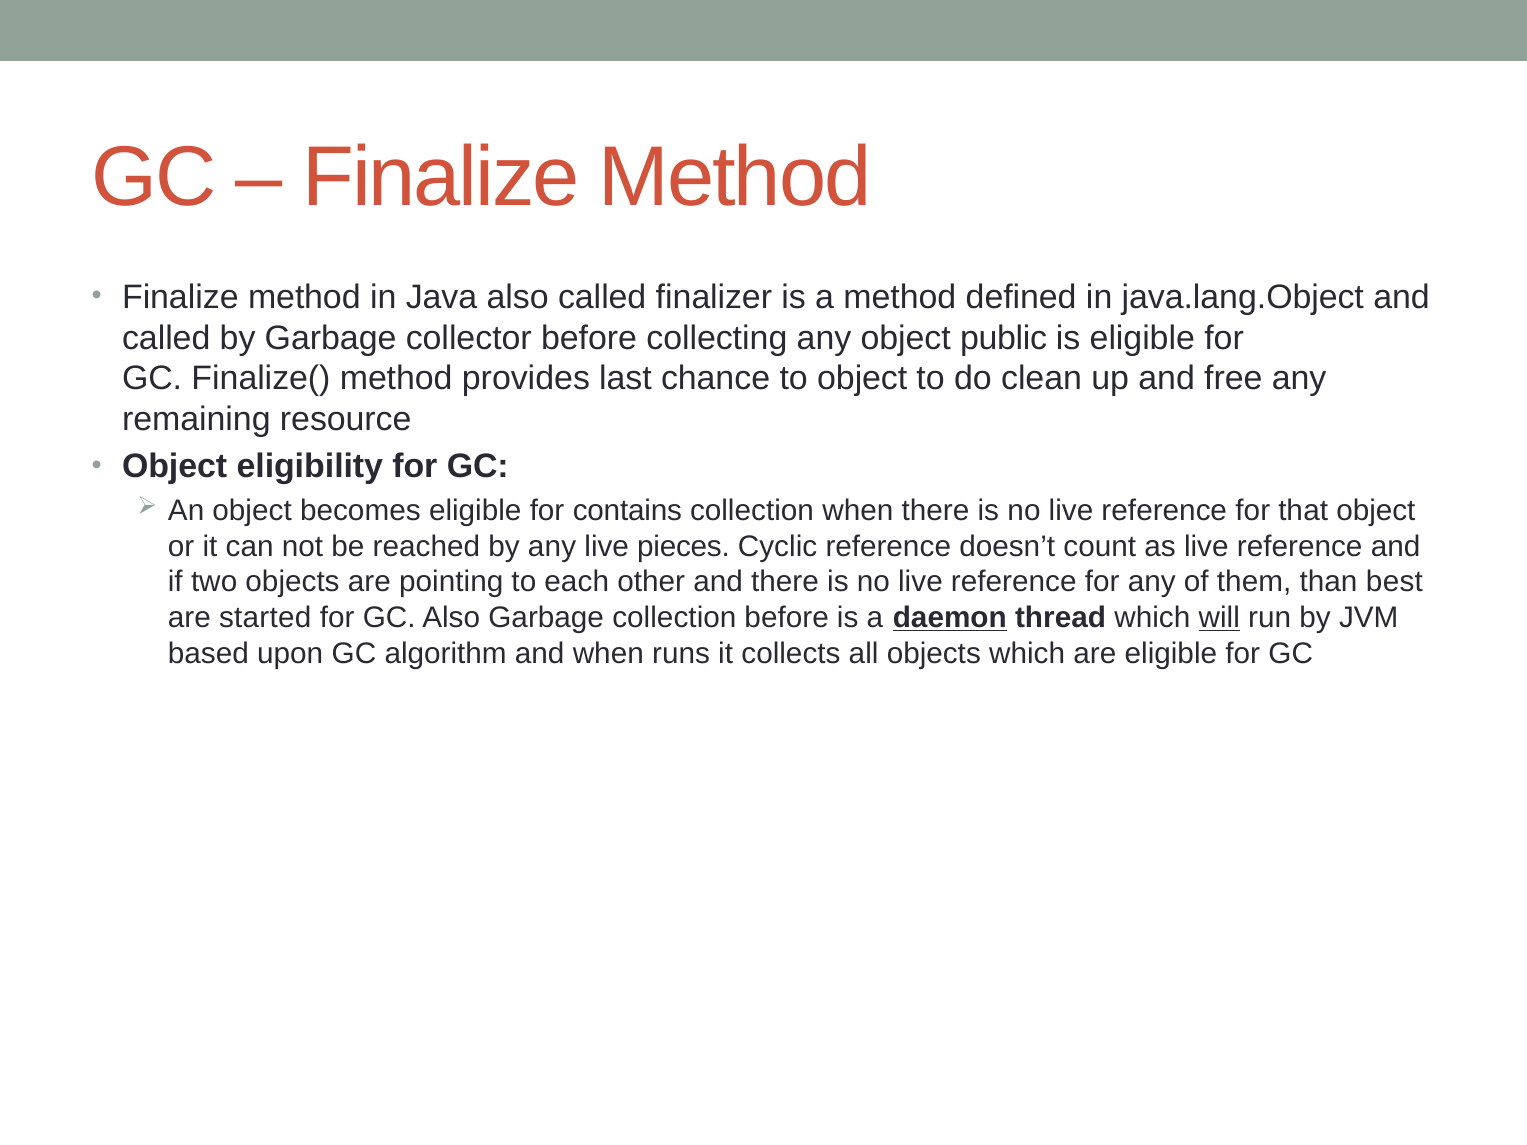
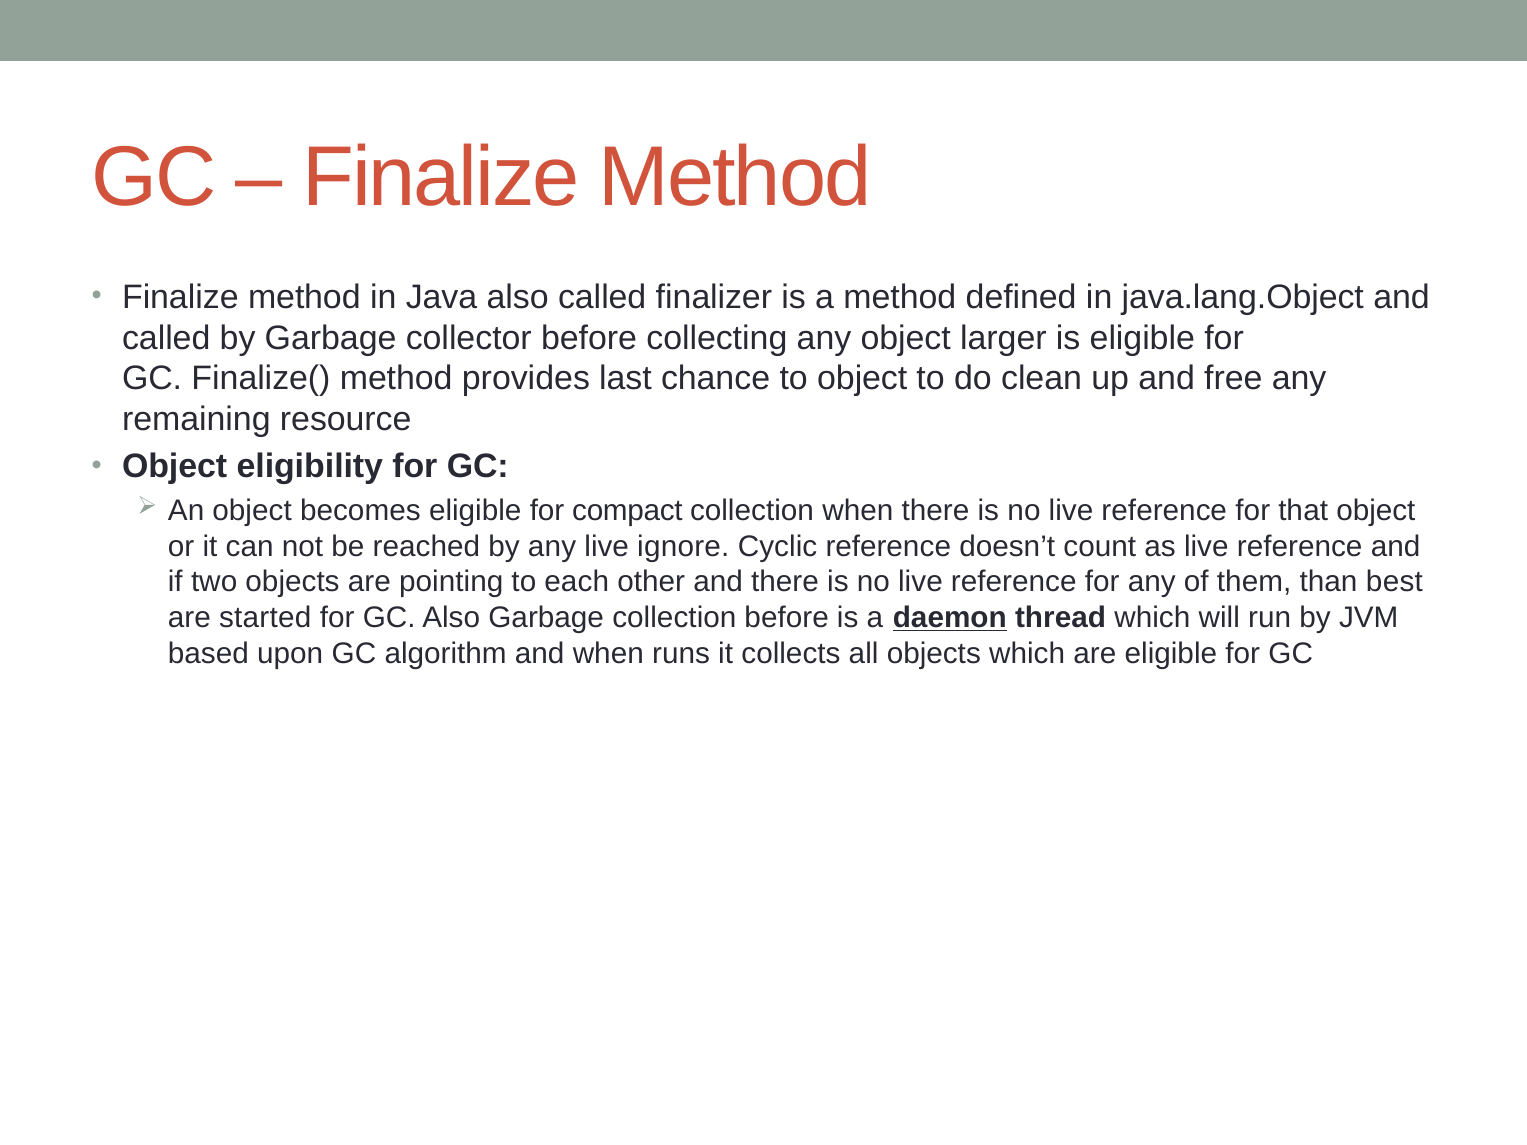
public: public -> larger (1003, 338)
contains: contains -> compact (627, 511)
pieces: pieces -> ignore (683, 546)
will underline: present -> none (1219, 618)
